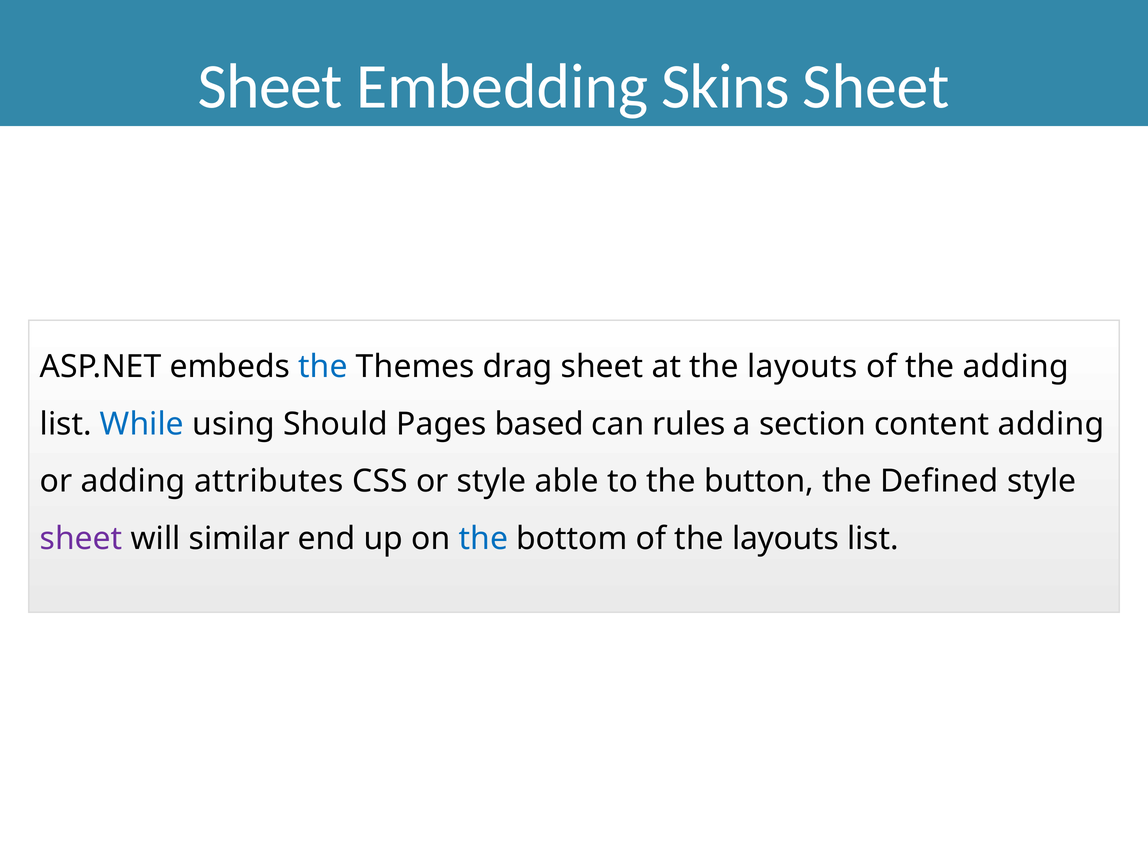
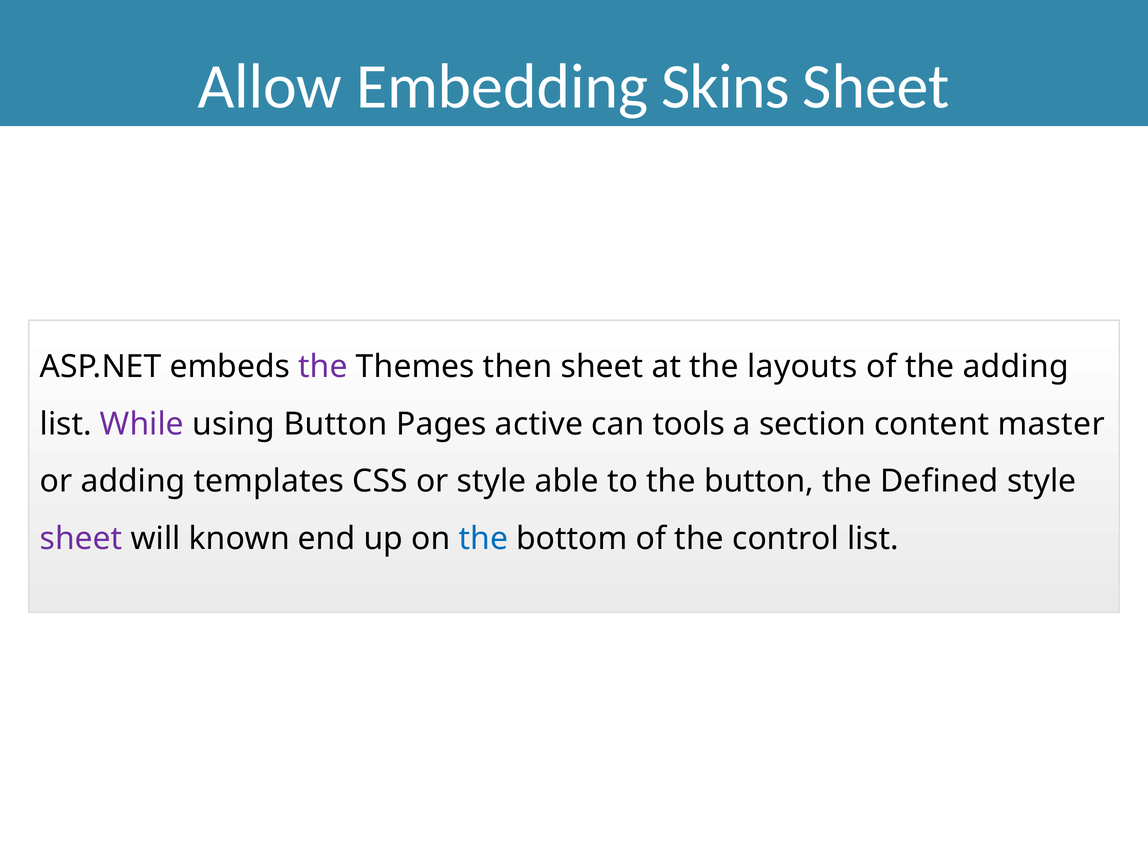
Sheet: Sheet -> Allow (270, 87)
the colour: blue -> purple (323, 367)
drag: drag -> then (518, 367)
While colour: blue -> purple (142, 424)
using Should: Should -> Button (336, 424)
based: based -> active (539, 424)
rules: rules -> tools (689, 424)
content adding: adding -> master (1051, 424)
attributes: attributes -> templates (269, 481)
similar: similar -> known (239, 539)
of the layouts: layouts -> control (786, 539)
